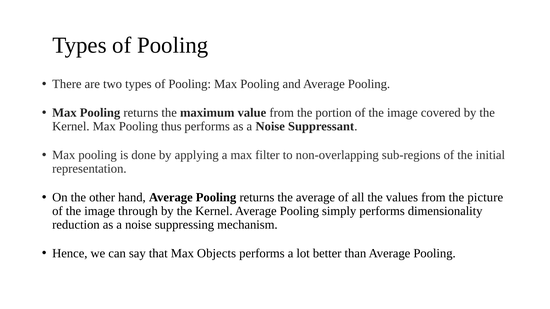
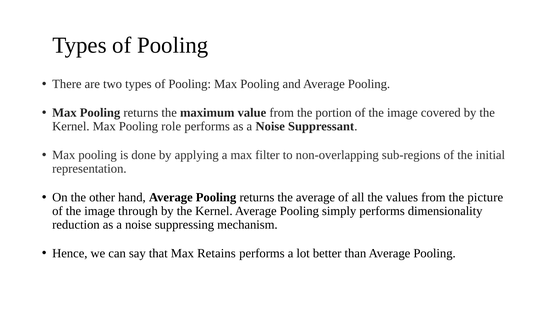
thus: thus -> role (171, 127)
Objects: Objects -> Retains (216, 254)
